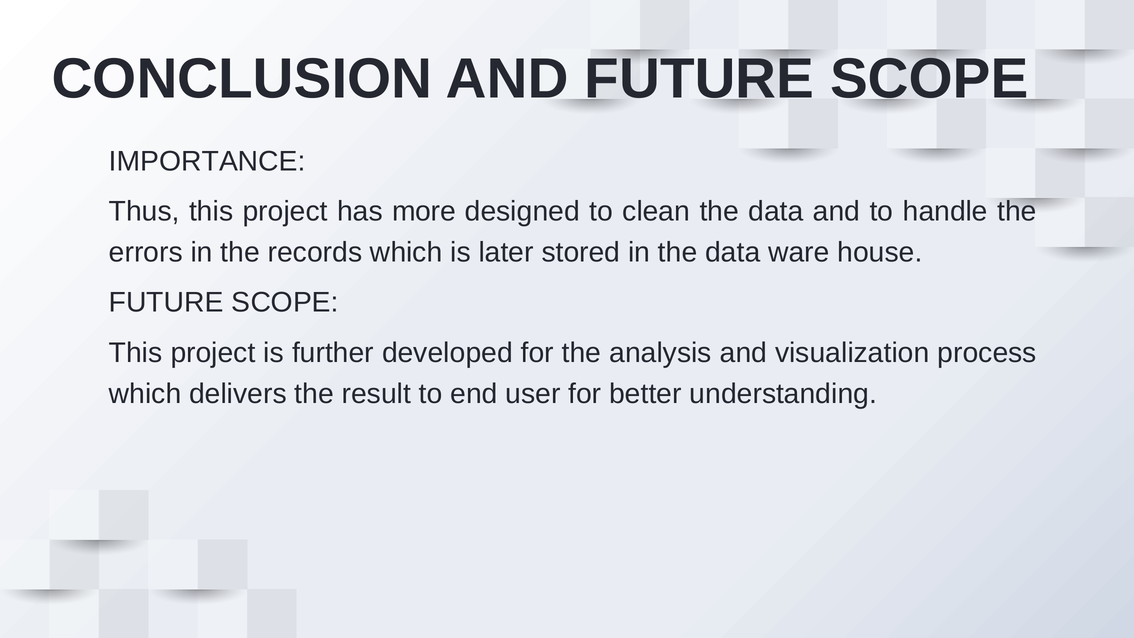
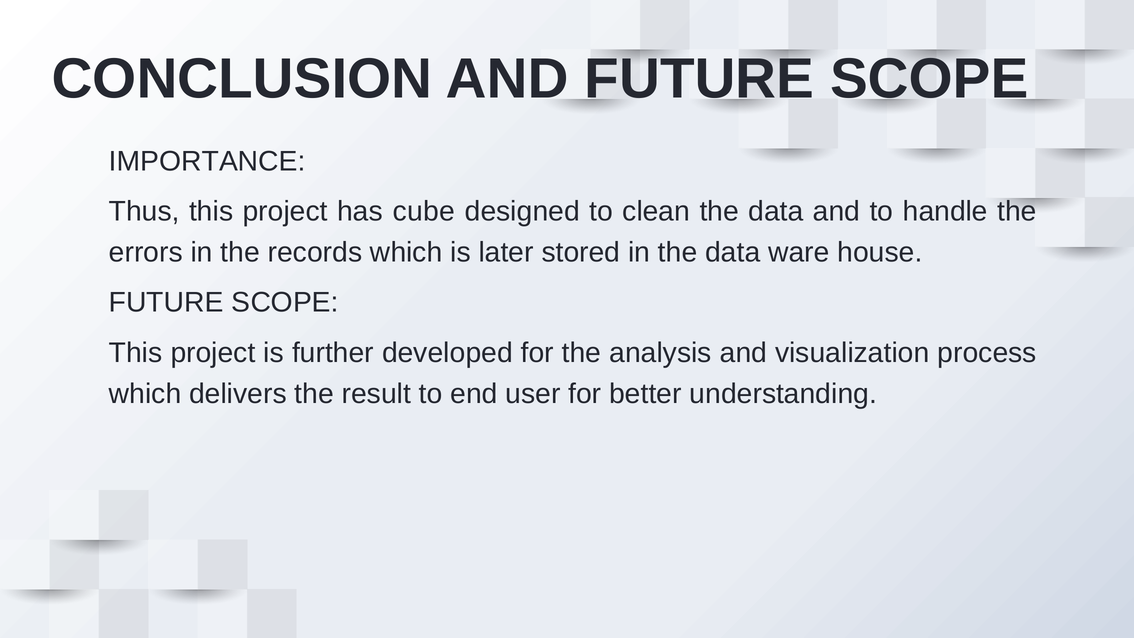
more: more -> cube (424, 211)
